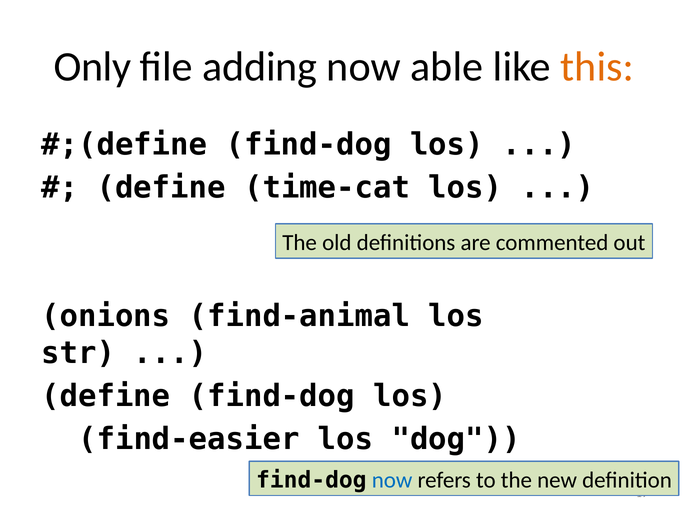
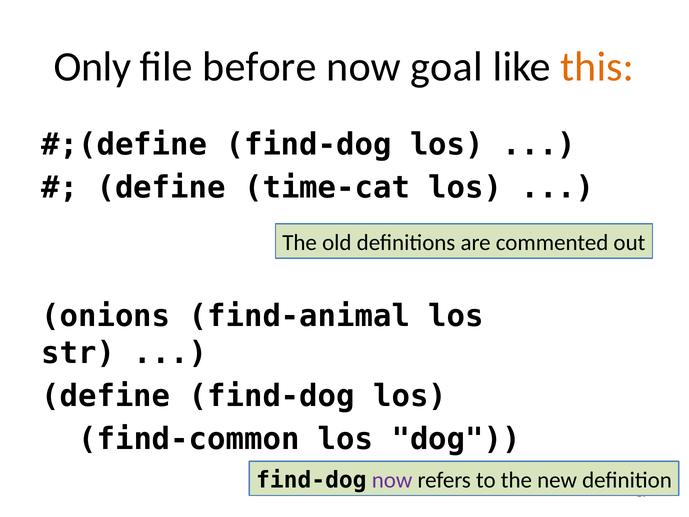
adding: adding -> before (260, 67)
able: able -> goal (447, 67)
find-easier: find-easier -> find-common (189, 439)
now colour: blue -> purple (392, 480)
